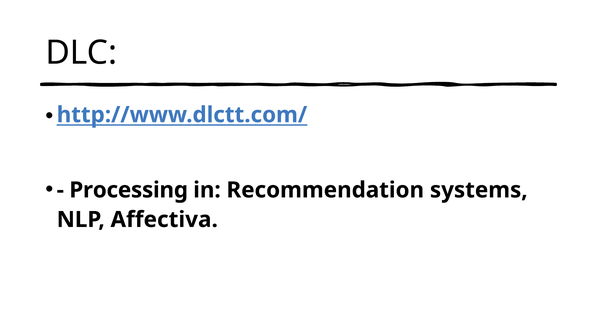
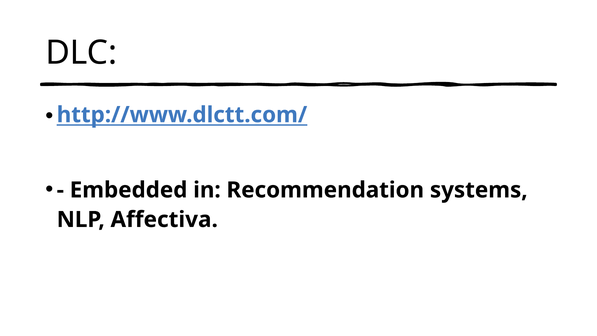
Processing: Processing -> Embedded (129, 190)
